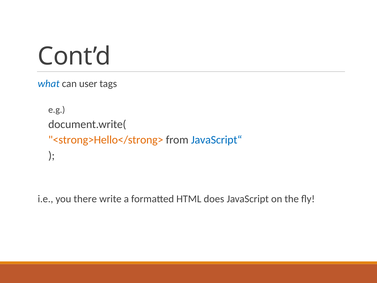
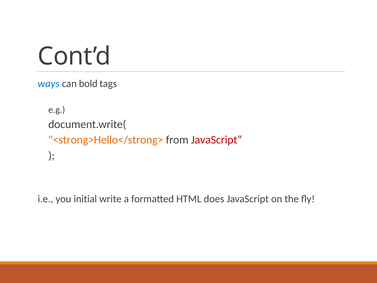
what: what -> ways (49, 84)
user: user -> bold (88, 84)
JavaScript“ colour: blue -> red (217, 140)
there: there -> initial (85, 199)
